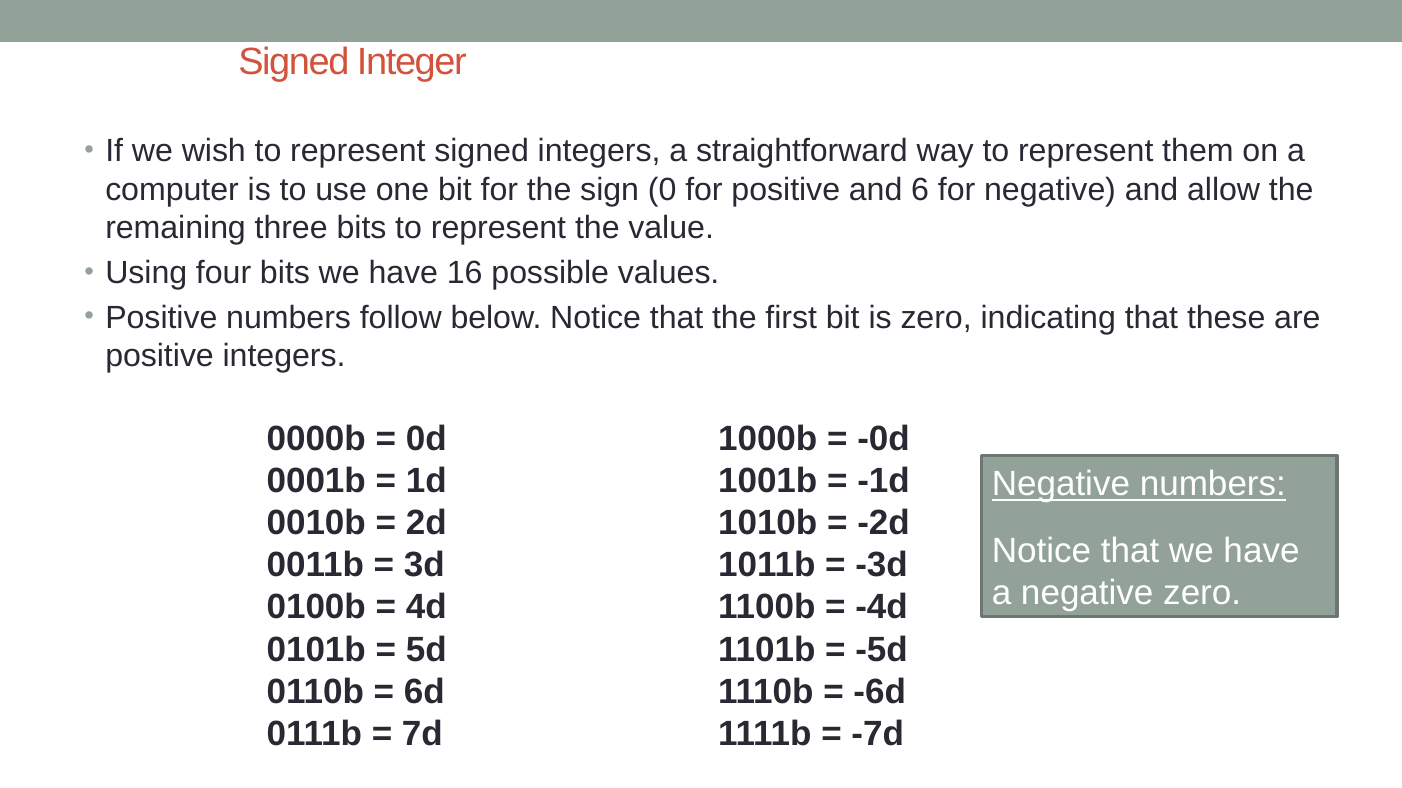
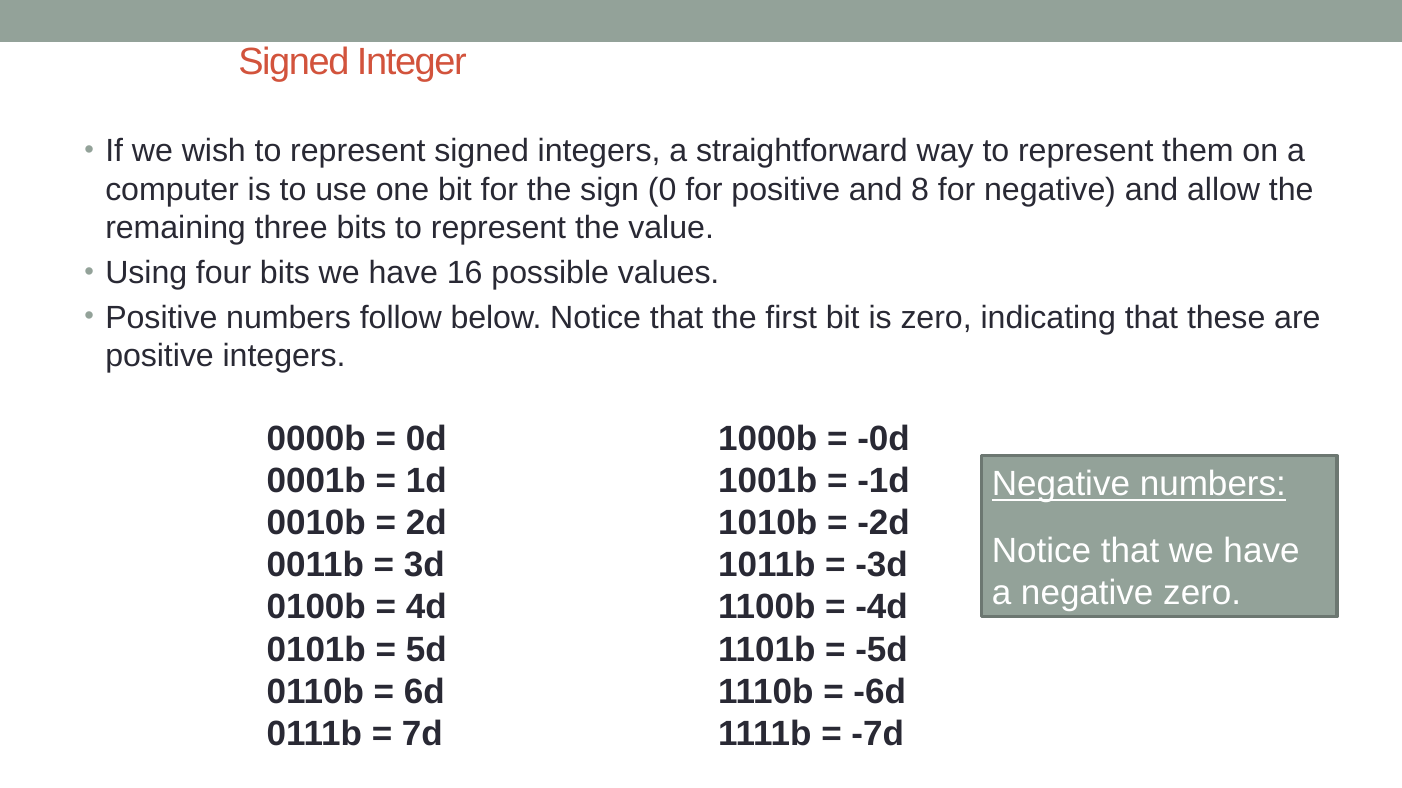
6: 6 -> 8 (920, 190)
